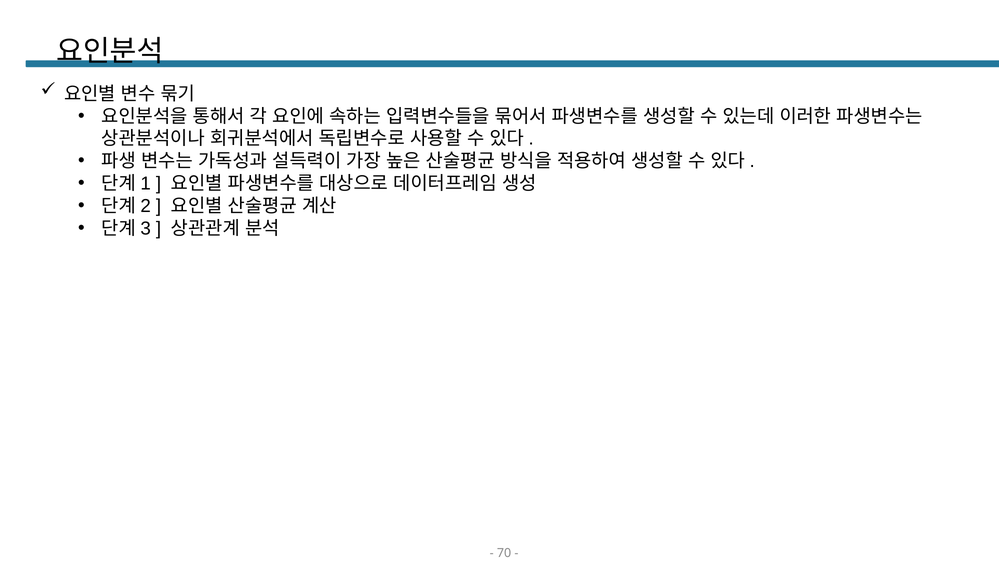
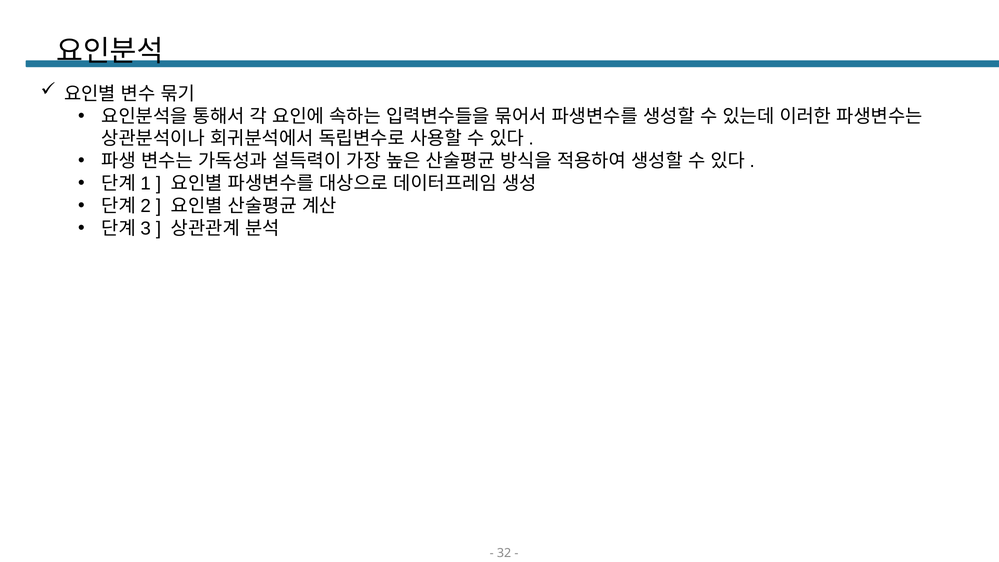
70: 70 -> 32 (504, 553)
